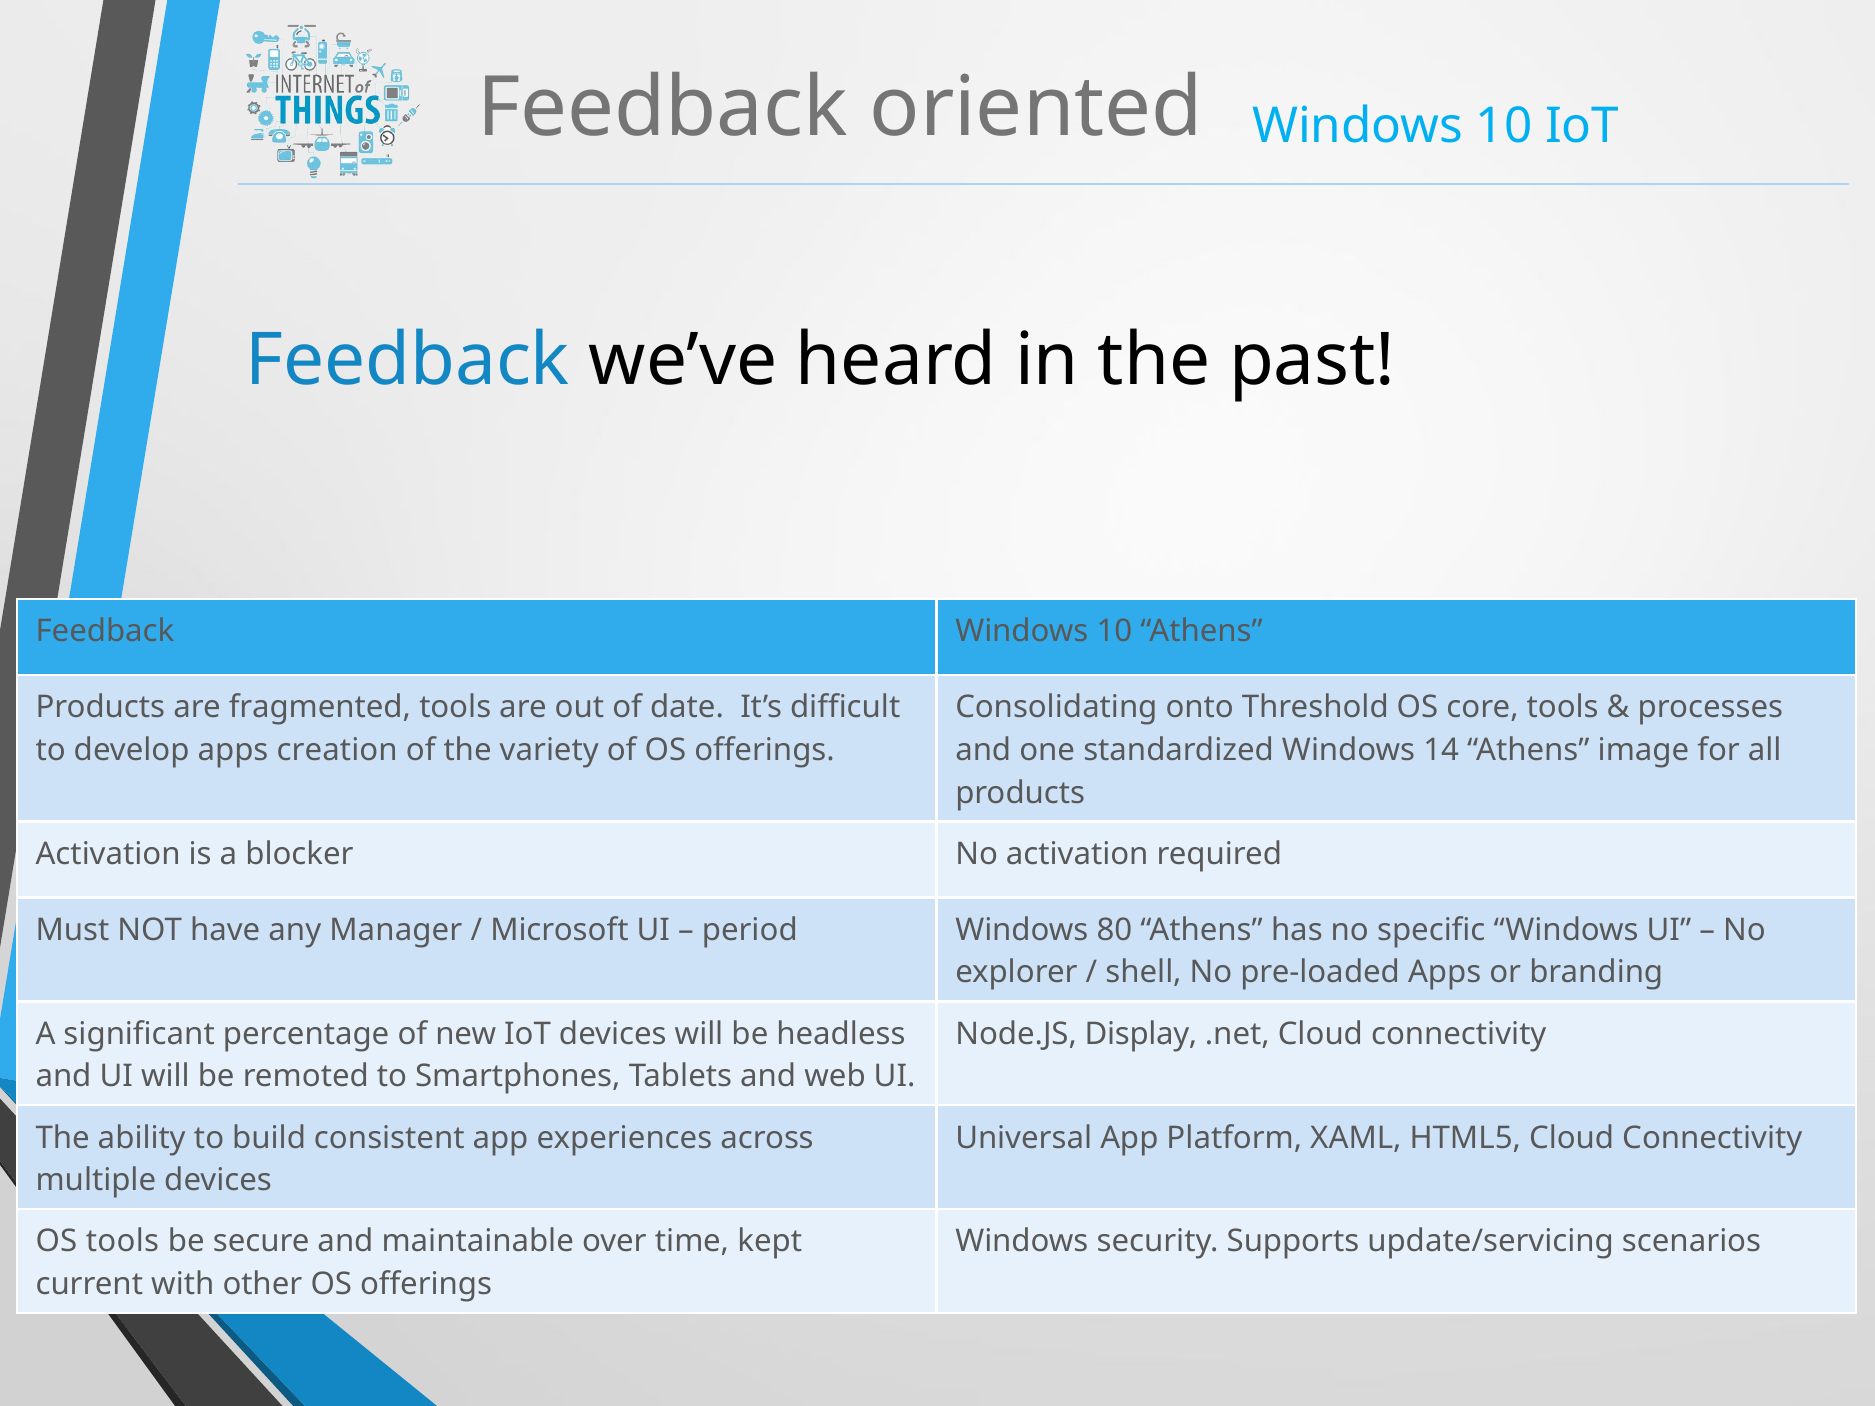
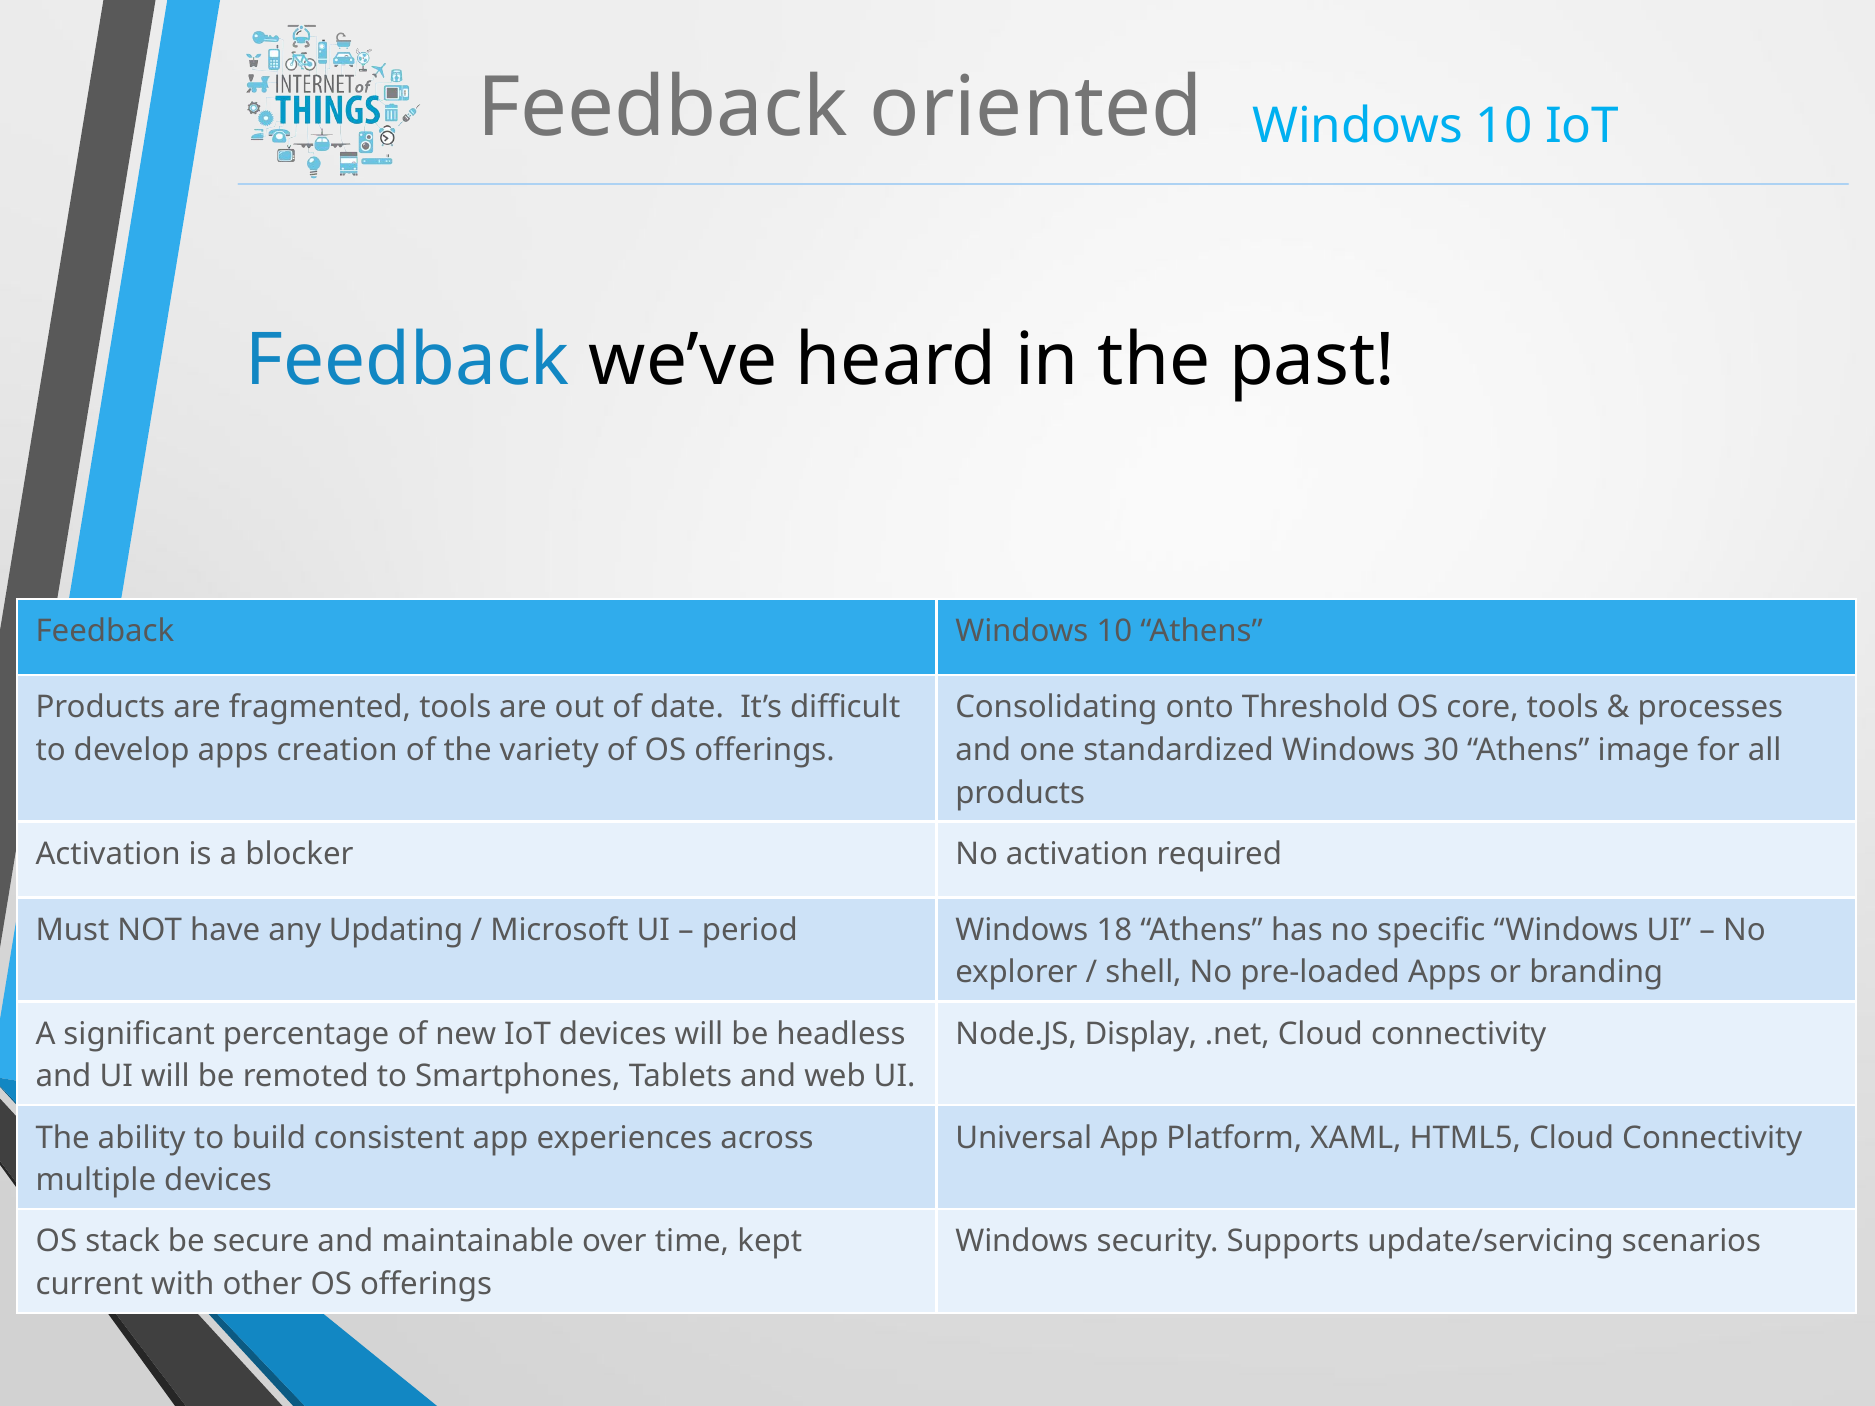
14: 14 -> 30 (1441, 750)
Manager: Manager -> Updating (396, 930)
80: 80 -> 18 (1114, 930)
OS tools: tools -> stack (123, 1242)
